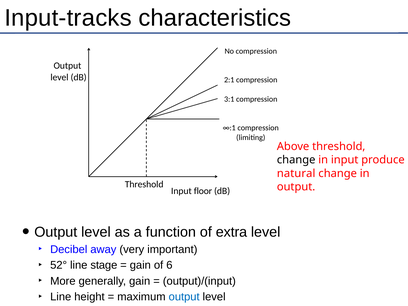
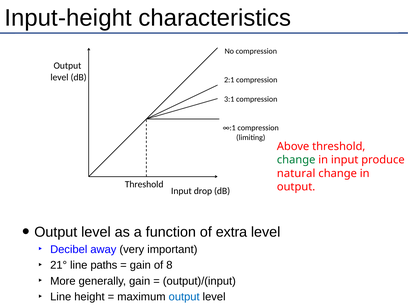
Input-tracks: Input-tracks -> Input-height (68, 18)
change colour: black -> green (296, 160)
floor: floor -> drop (203, 191)
52°: 52° -> 21° (59, 265)
stage: stage -> paths (104, 265)
6: 6 -> 8 (169, 265)
